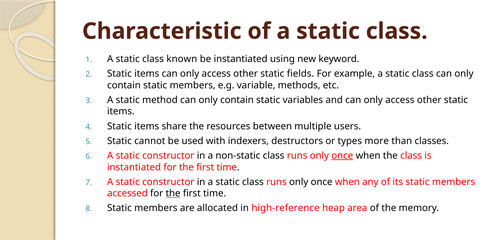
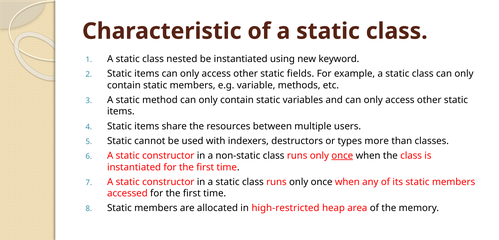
known: known -> nested (182, 59)
the underline: present -> none (173, 193)
high-reference: high-reference -> high-restricted (286, 208)
